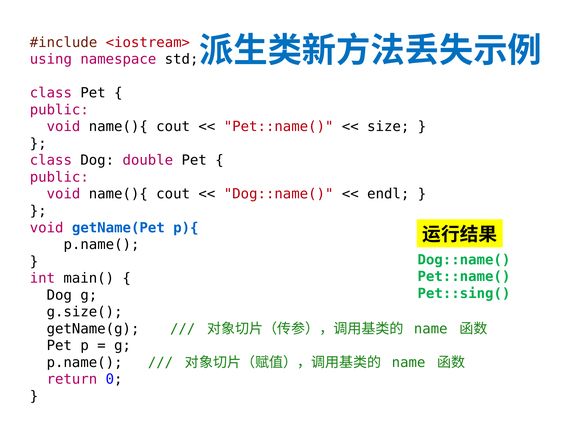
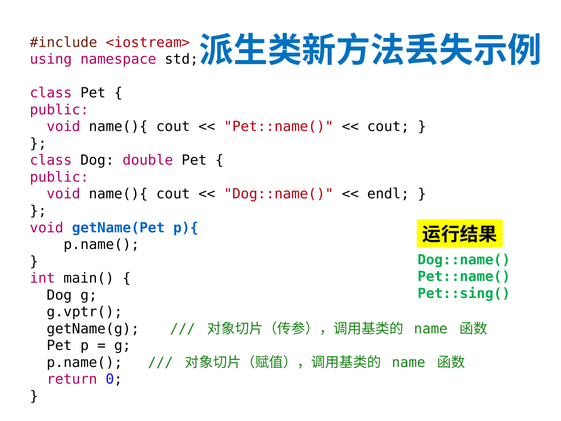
size: size -> cout (388, 127)
g.size(: g.size( -> g.vptr( (85, 312)
